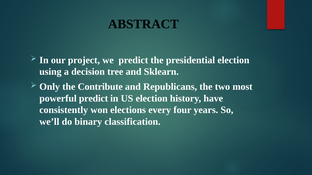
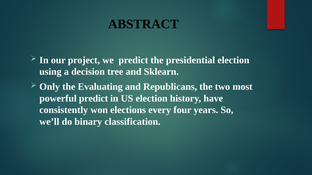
Contribute: Contribute -> Evaluating (100, 87)
